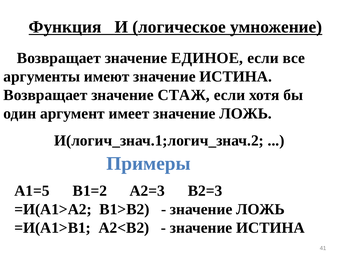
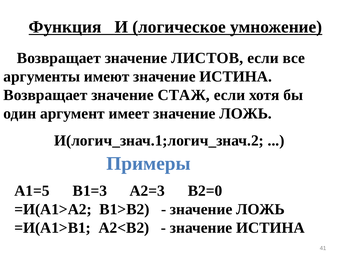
ЕДИНОЕ: ЕДИНОЕ -> ЛИСТОВ (207, 58)
B1=2: B1=2 -> B1=3 (90, 191)
B2=3: B2=3 -> B2=0 (205, 191)
